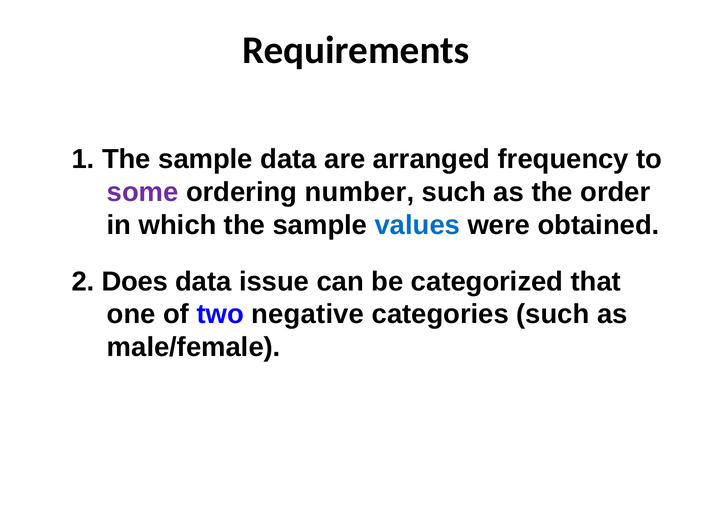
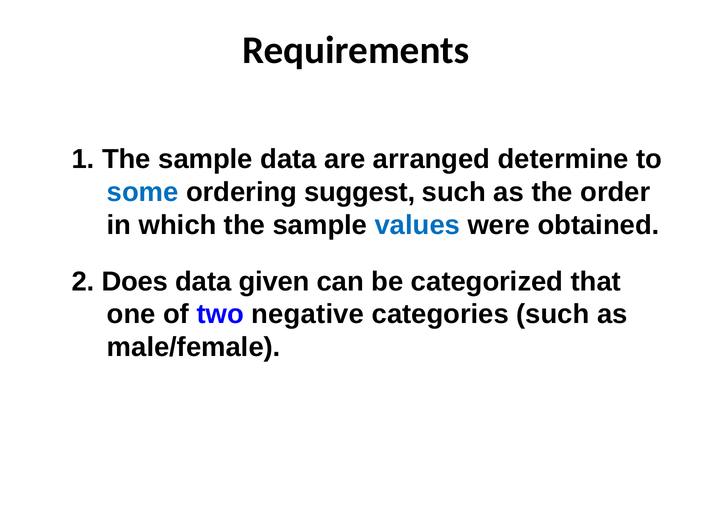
frequency: frequency -> determine (563, 159)
some colour: purple -> blue (143, 192)
number: number -> suggest (360, 192)
issue: issue -> given (274, 282)
